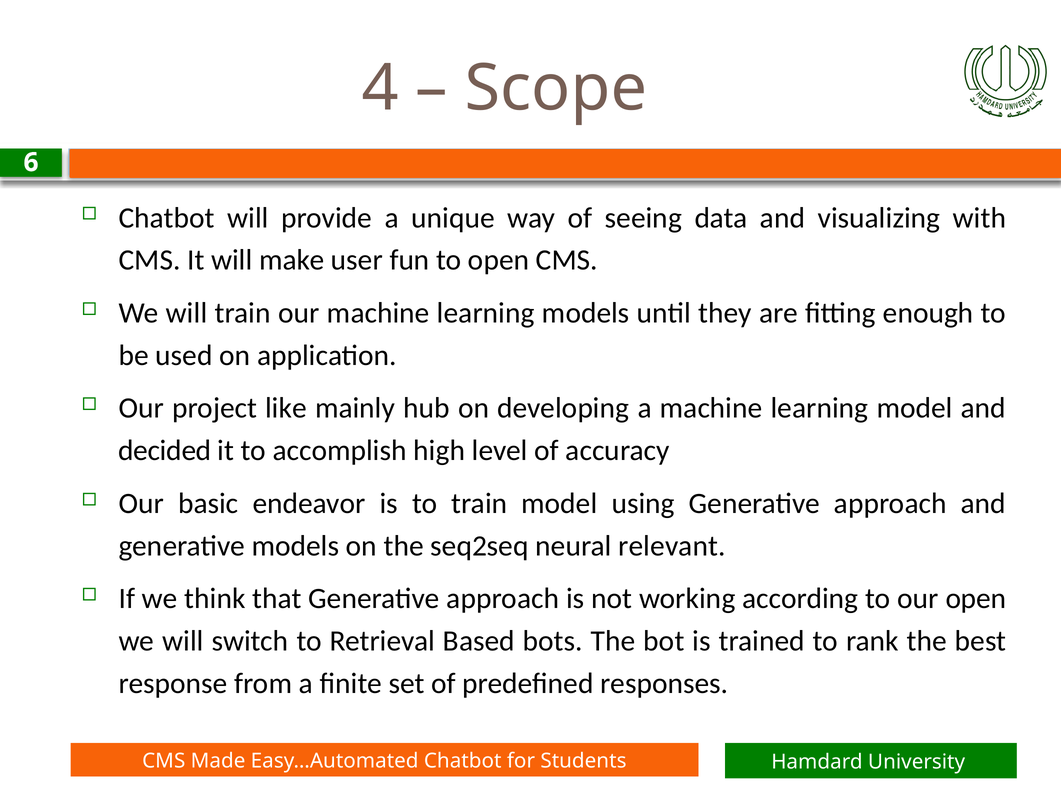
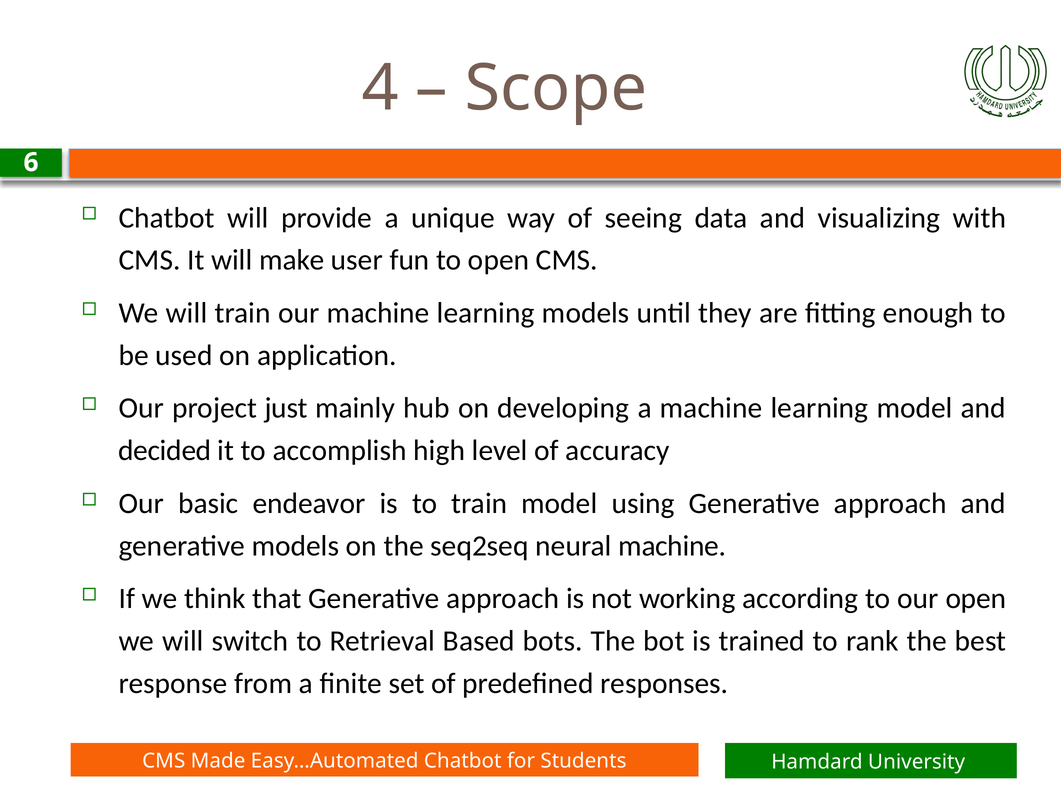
like: like -> just (286, 408)
neural relevant: relevant -> machine (672, 546)
